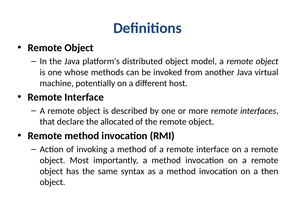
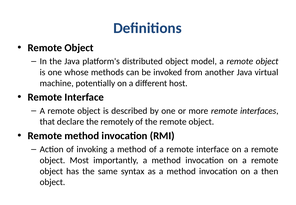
allocated: allocated -> remotely (117, 122)
